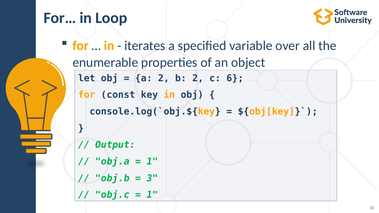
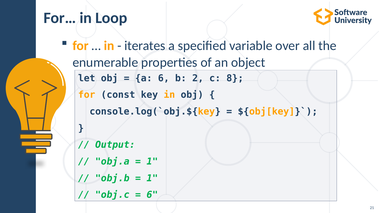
a 2: 2 -> 6 (164, 78)
6: 6 -> 8 (235, 78)
3: 3 -> 1 (152, 178)
1: 1 -> 6 (152, 195)
